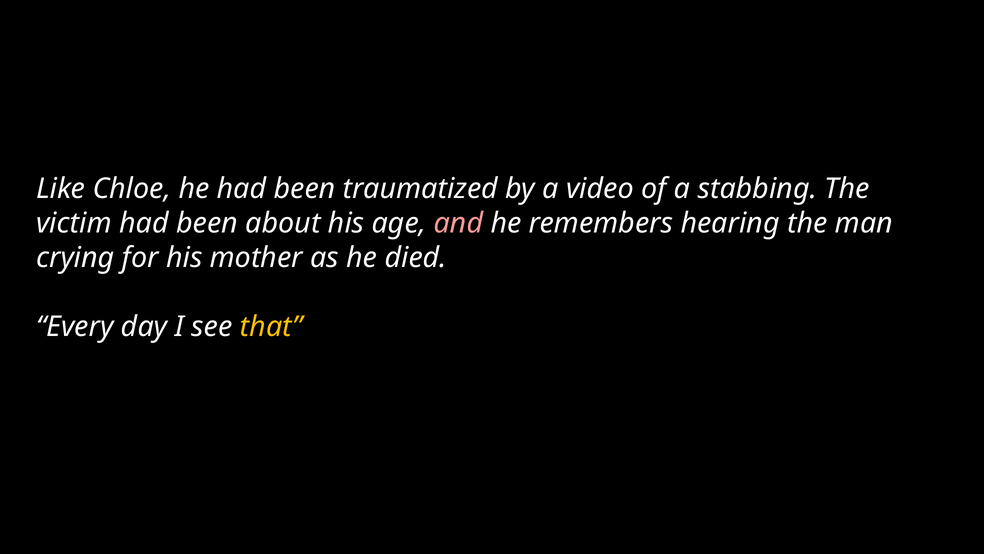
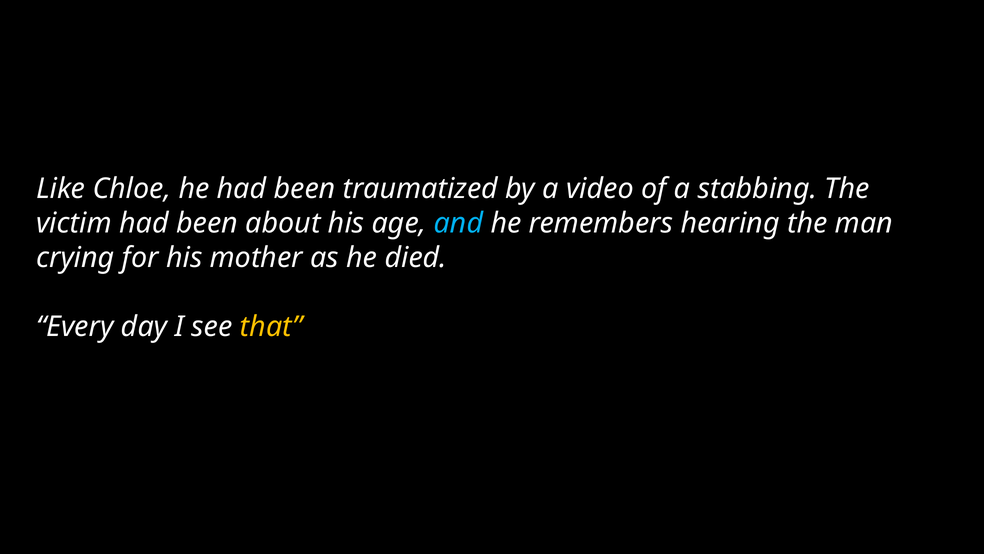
and colour: pink -> light blue (458, 223)
